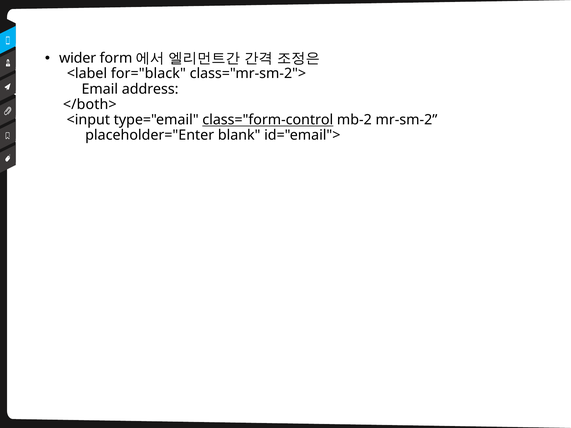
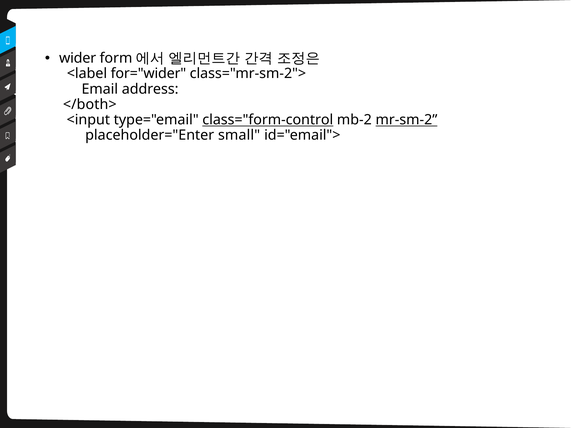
for="black: for="black -> for="wider (148, 74)
mr-sm-2 underline: none -> present (406, 120)
blank: blank -> small (239, 135)
